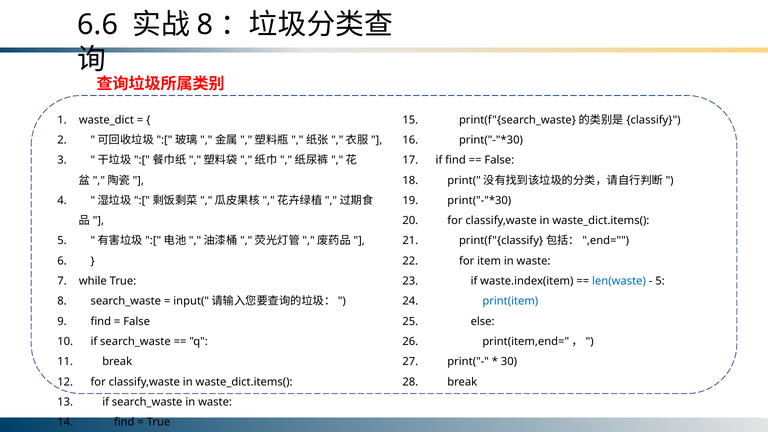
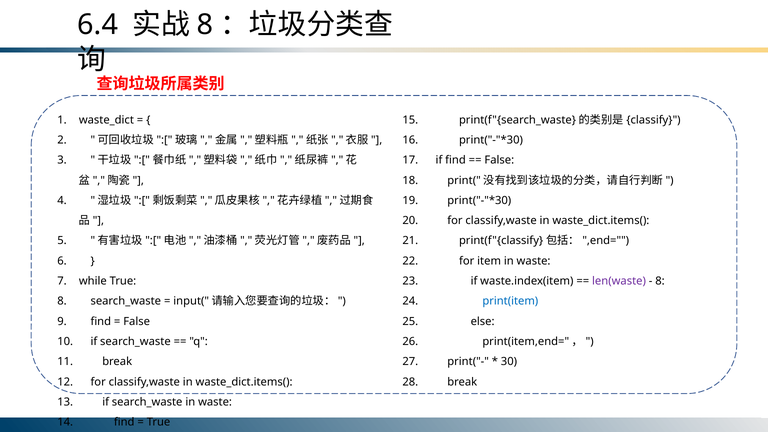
6.6: 6.6 -> 6.4 (98, 25)
len(waste colour: blue -> purple (619, 281)
5: 5 -> 8 (660, 281)
